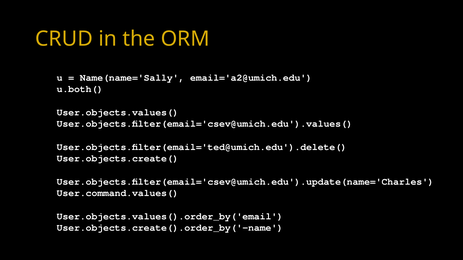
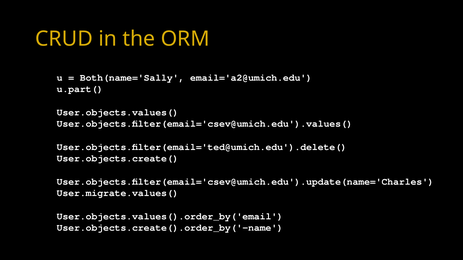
Name(name='Sally: Name(name='Sally -> Both(name='Sally (132, 78)
u.both(: u.both( -> u.part( (80, 89)
User.command.values(: User.command.values( -> User.migrate.values( (118, 193)
